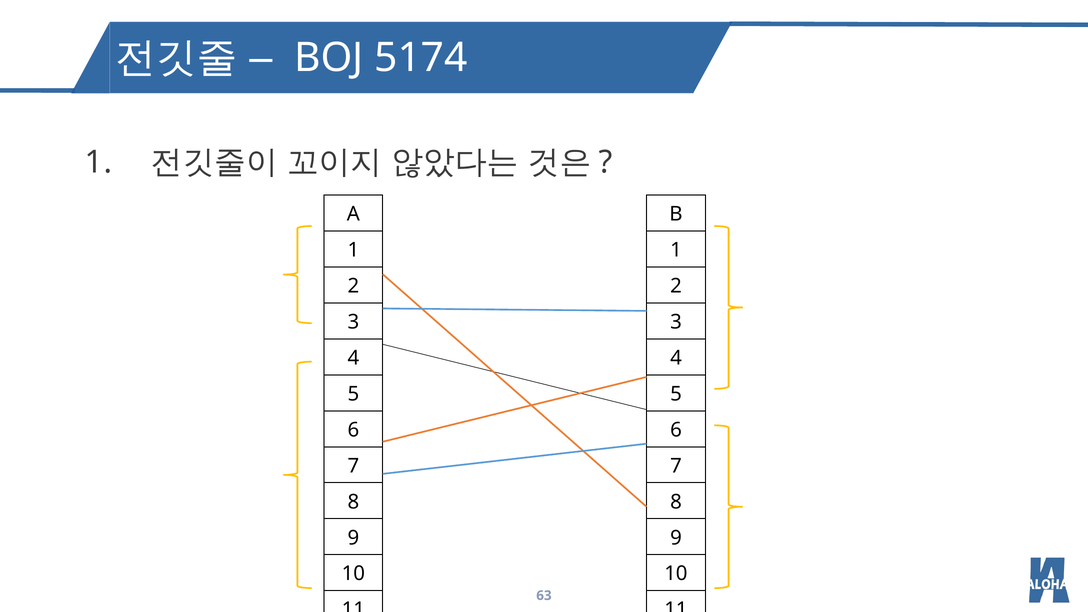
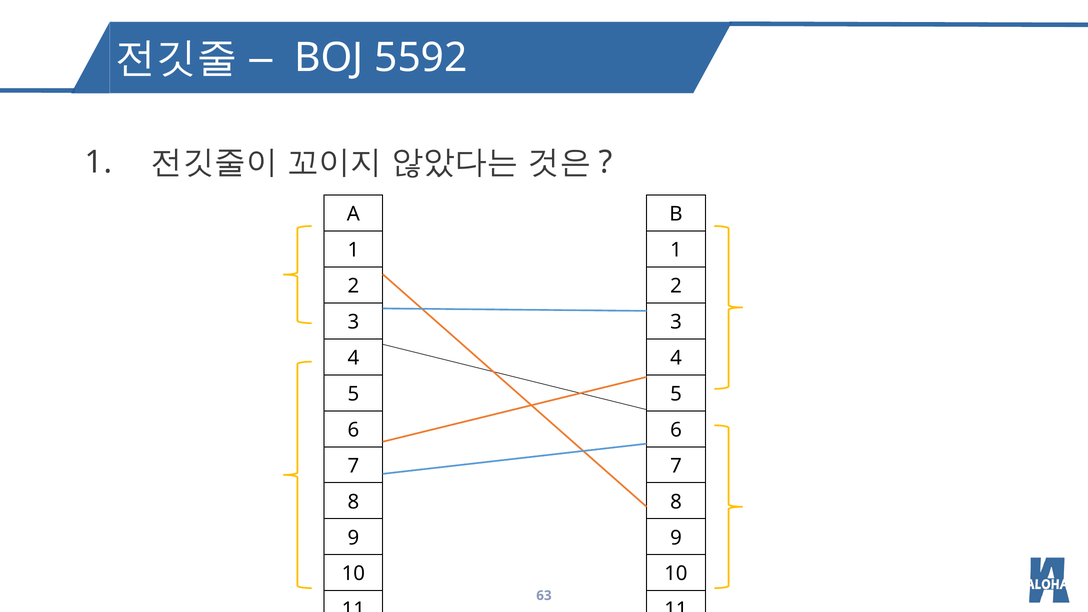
5174: 5174 -> 5592 (421, 58)
